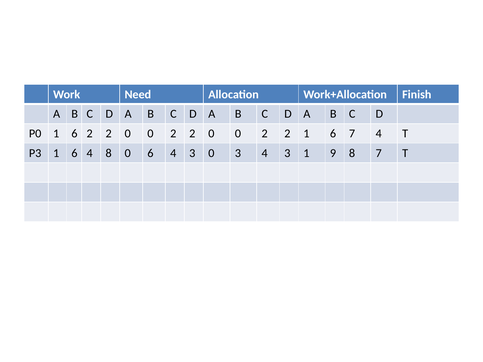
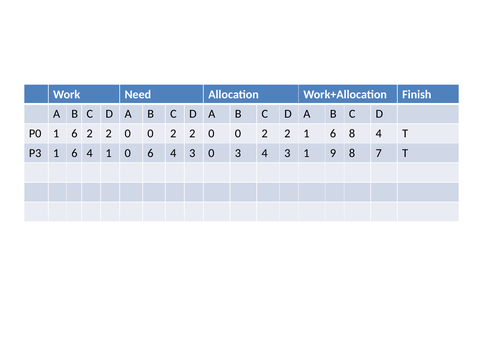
6 7: 7 -> 8 (352, 134)
4 8: 8 -> 1 (109, 153)
